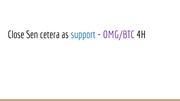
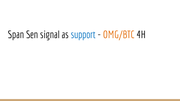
Close: Close -> Span (16, 35)
cetera: cetera -> signal (50, 35)
OMG/BTC colour: purple -> orange (119, 35)
